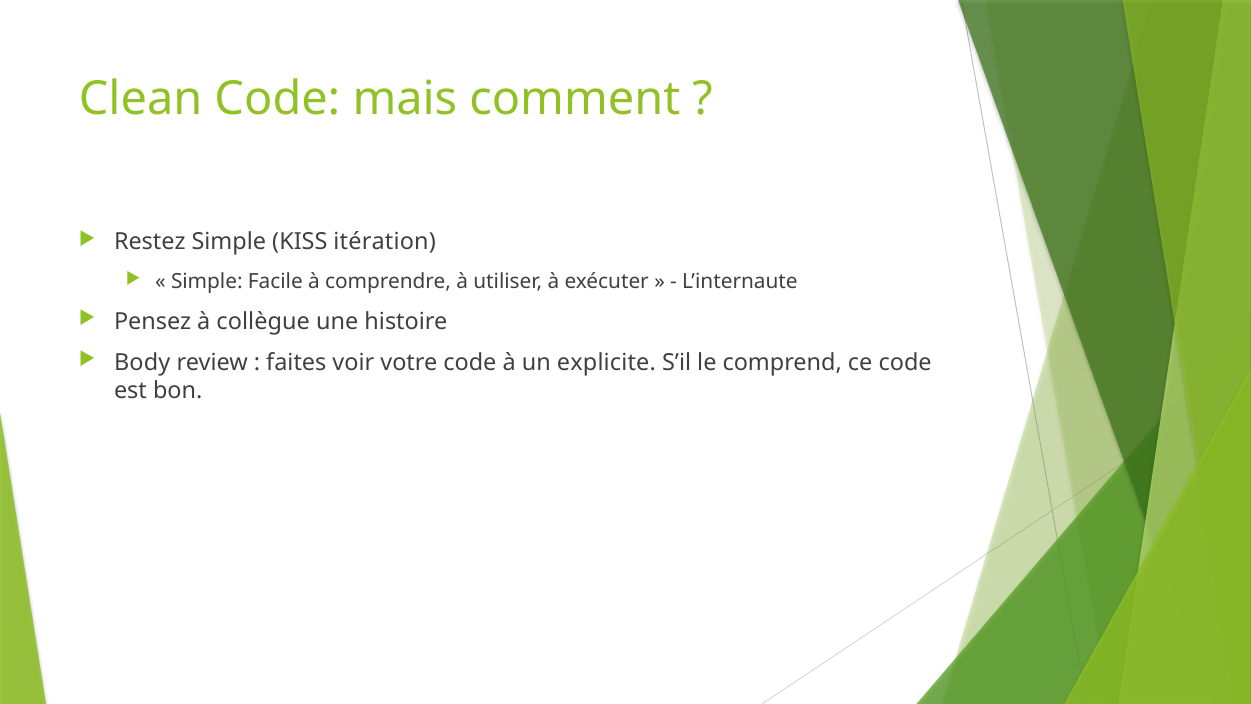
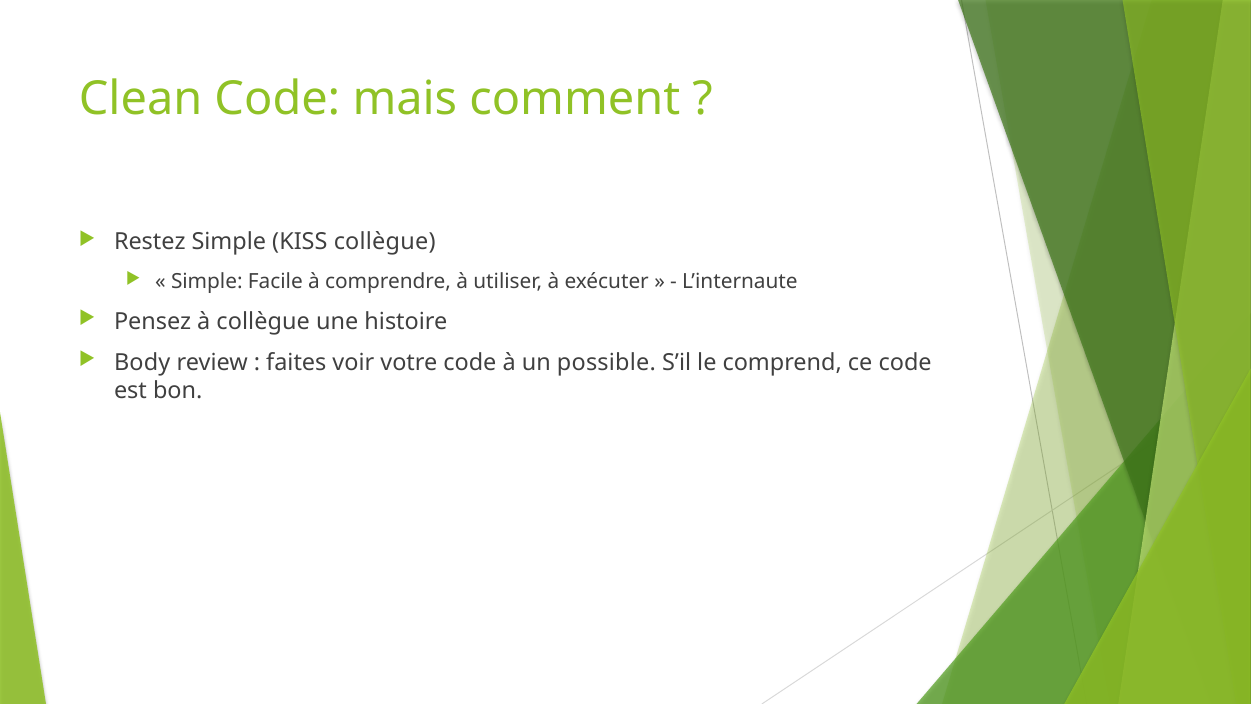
KISS itération: itération -> collègue (385, 242)
explicite: explicite -> possible (606, 363)
